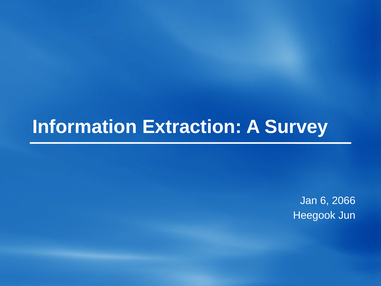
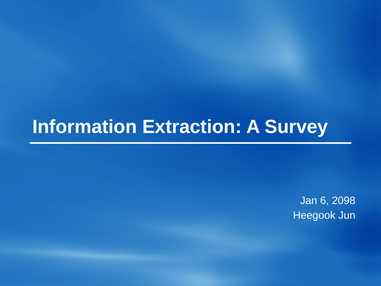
2066: 2066 -> 2098 (344, 200)
